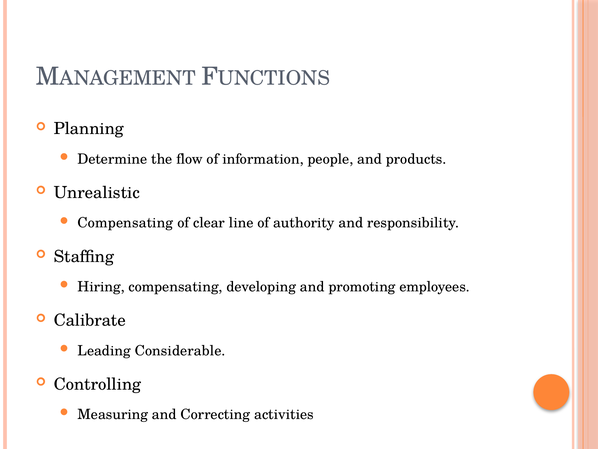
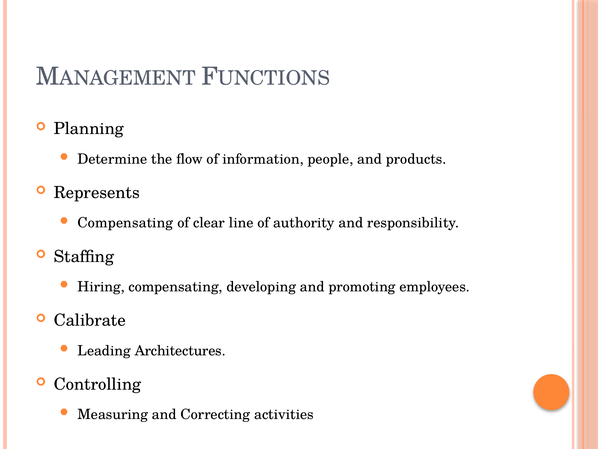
Unrealistic: Unrealistic -> Represents (97, 192)
Considerable: Considerable -> Architectures (180, 350)
